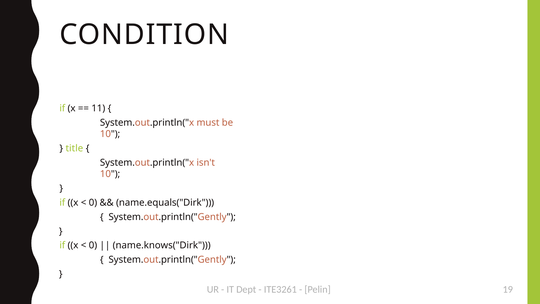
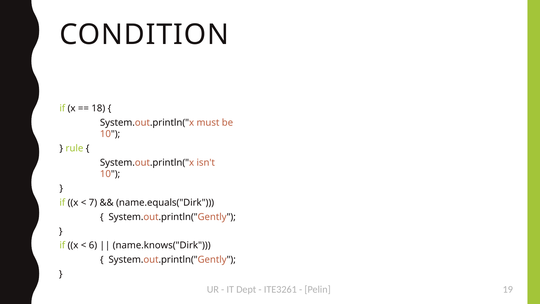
11: 11 -> 18 (98, 108)
title: title -> rule (74, 148)
0: 0 -> 7 (93, 202)
0: 0 -> 6 (93, 245)
